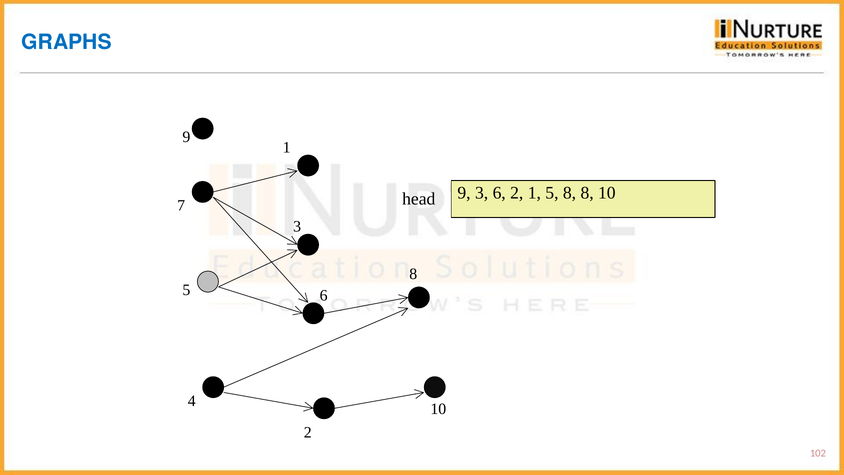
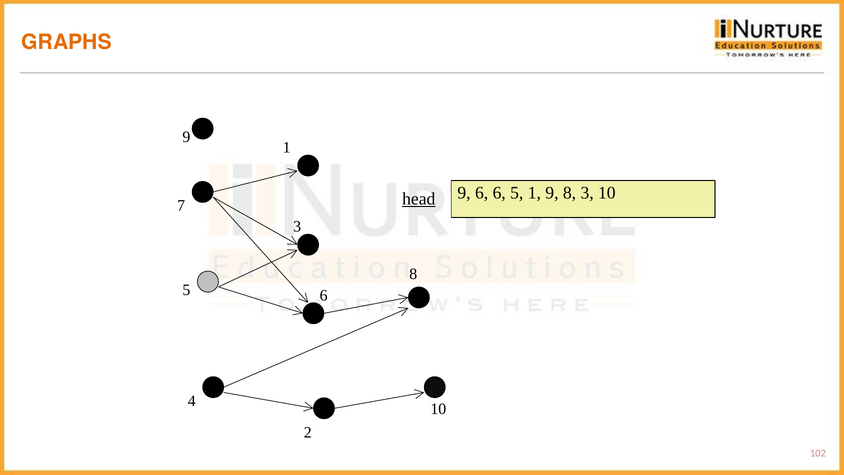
GRAPHS colour: blue -> orange (67, 42)
9 3: 3 -> 6 (482, 193)
6 2: 2 -> 5 (517, 193)
1 5: 5 -> 9 (552, 193)
8 8: 8 -> 3 (587, 193)
head underline: none -> present (419, 199)
